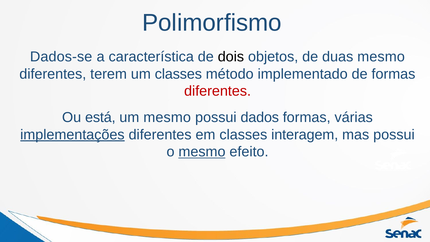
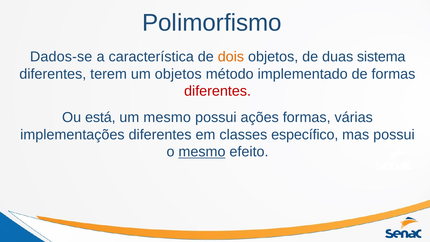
dois colour: black -> orange (231, 57)
duas mesmo: mesmo -> sistema (381, 57)
um classes: classes -> objetos (178, 74)
dados: dados -> ações (260, 117)
implementações underline: present -> none (72, 135)
interagem: interagem -> específico (305, 135)
